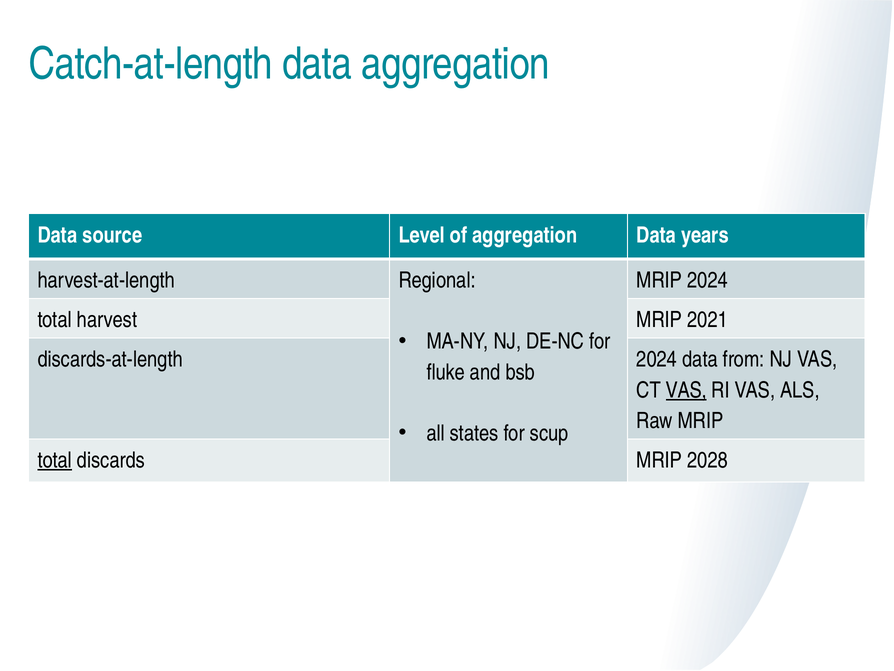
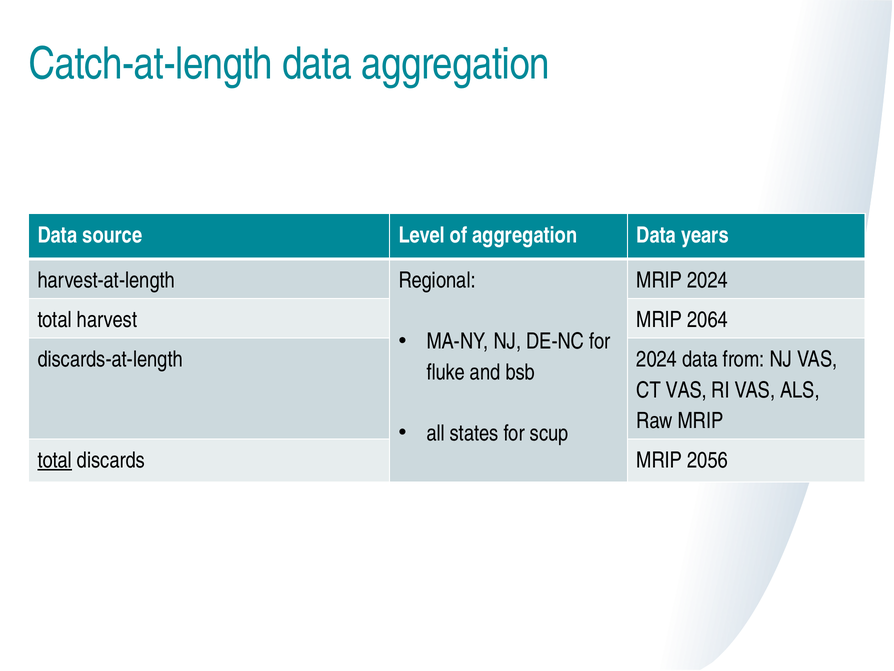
2021: 2021 -> 2064 (708, 320)
VAS underline: present -> none (686, 390)
2028: 2028 -> 2056 (708, 460)
